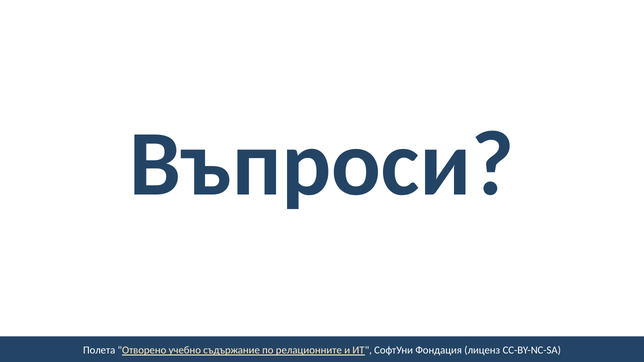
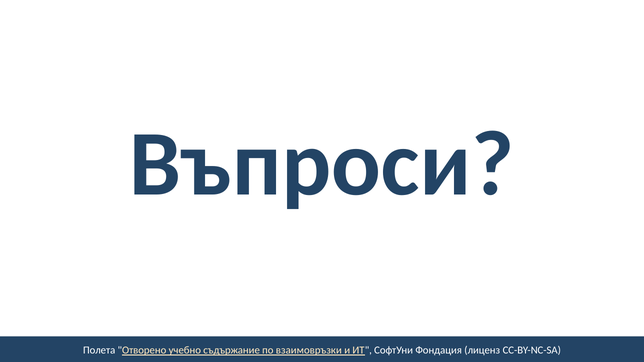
релационните: релационните -> взаимовръзки (309, 351)
